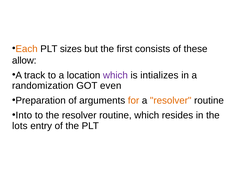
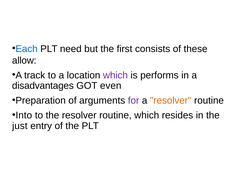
Each colour: orange -> blue (27, 49)
sizes: sizes -> need (71, 49)
intializes: intializes -> performs (159, 75)
randomization: randomization -> disadvantages (43, 86)
for colour: orange -> purple (134, 100)
lots: lots -> just (20, 126)
